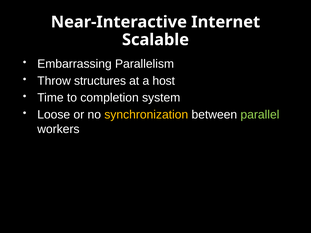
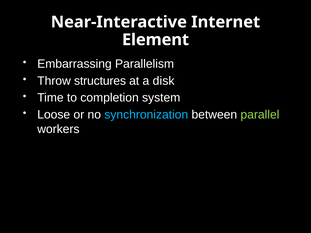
Scalable: Scalable -> Element (156, 40)
host: host -> disk (164, 81)
synchronization colour: yellow -> light blue (146, 115)
